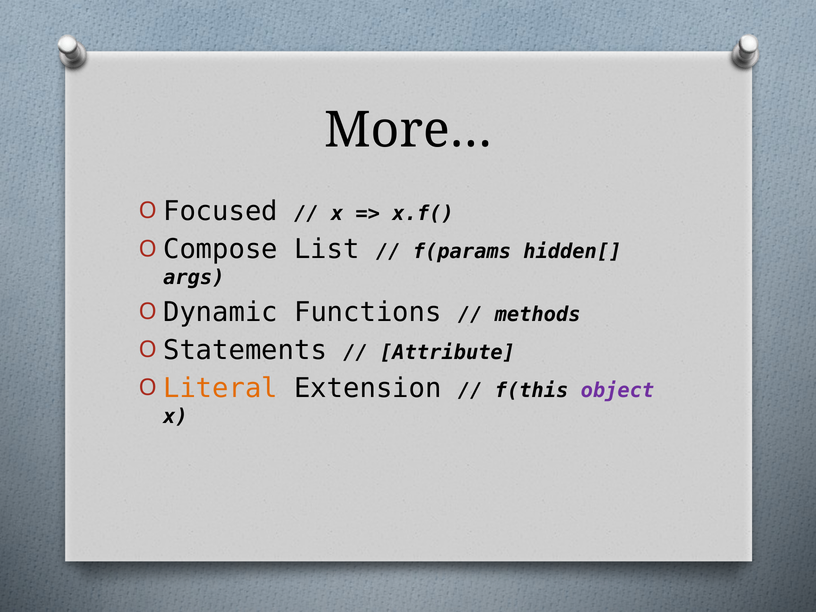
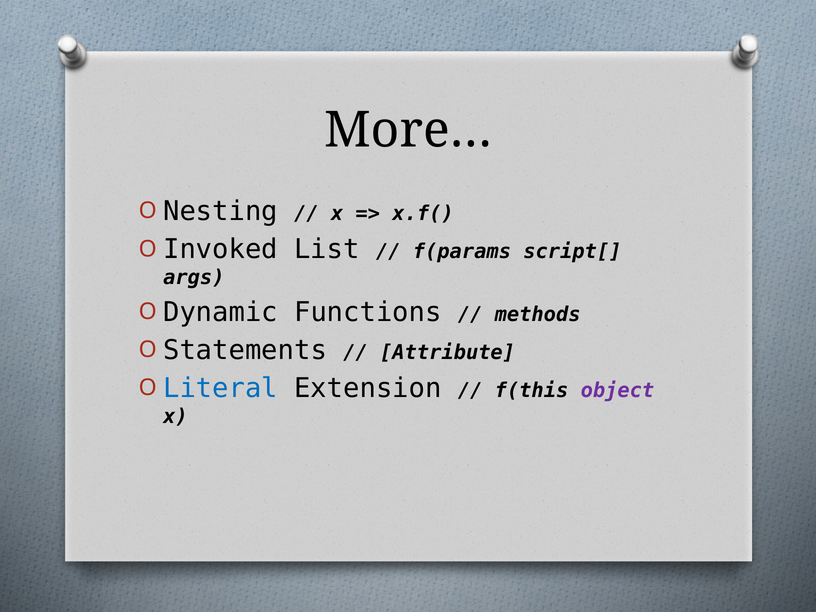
Focused: Focused -> Nesting (220, 211)
Compose: Compose -> Invoked (220, 250)
hidden[: hidden[ -> script[ (572, 252)
Literal colour: orange -> blue (220, 388)
